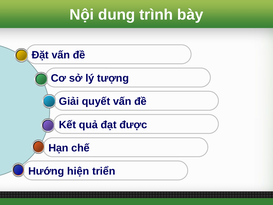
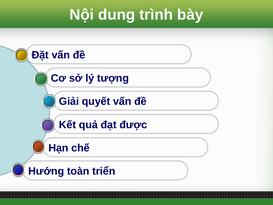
hiện: hiện -> toàn (78, 171)
